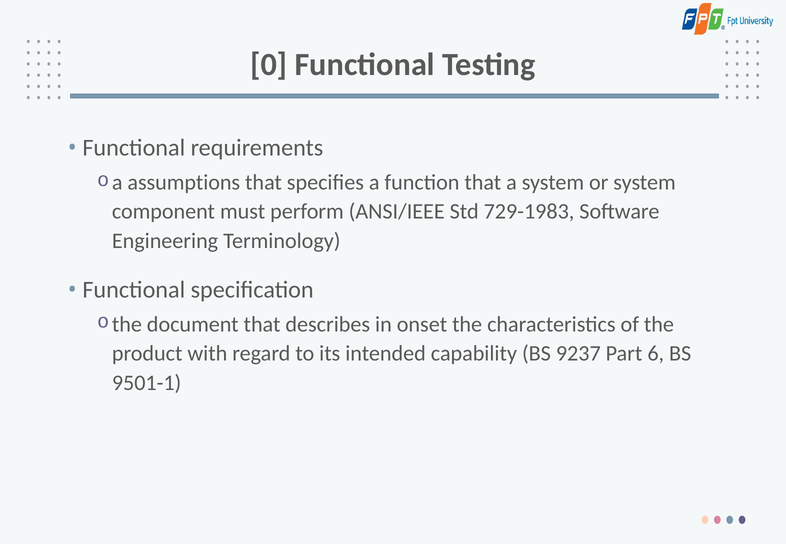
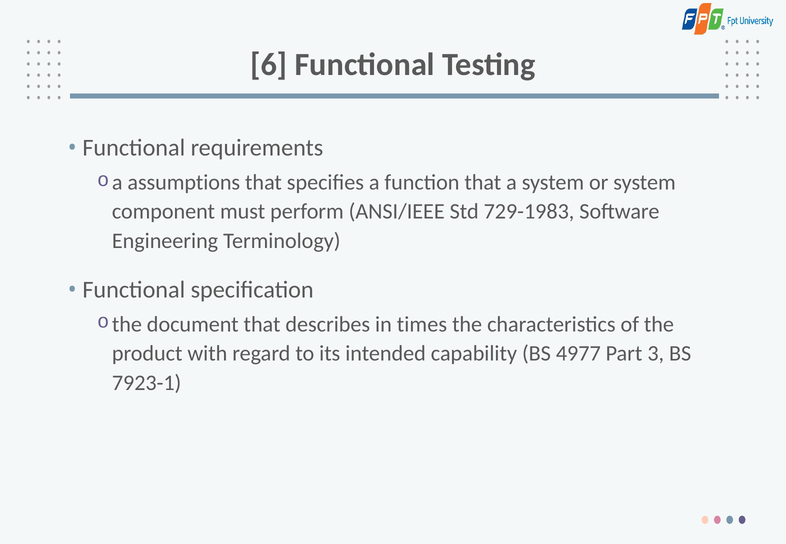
0: 0 -> 6 (269, 65)
onset: onset -> times (422, 324)
9237: 9237 -> 4977 (578, 354)
6: 6 -> 3 (656, 354)
9501-1: 9501-1 -> 7923-1 (147, 383)
